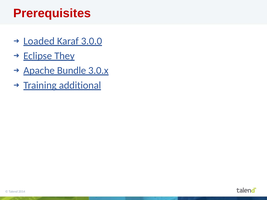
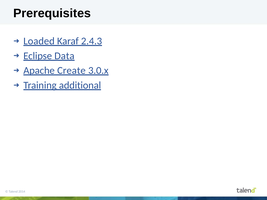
Prerequisites colour: red -> black (52, 13)
3.0.0: 3.0.0 -> 2.4.3 (92, 41)
They: They -> Data (64, 56)
Bundle: Bundle -> Create (71, 71)
